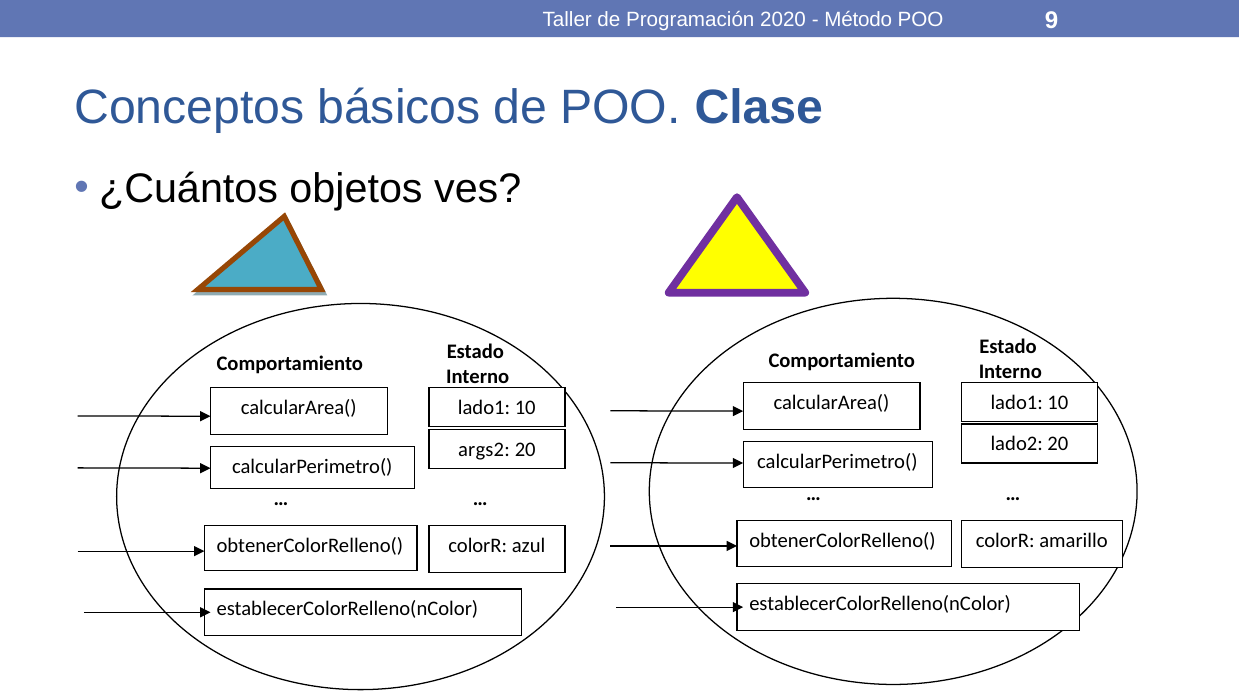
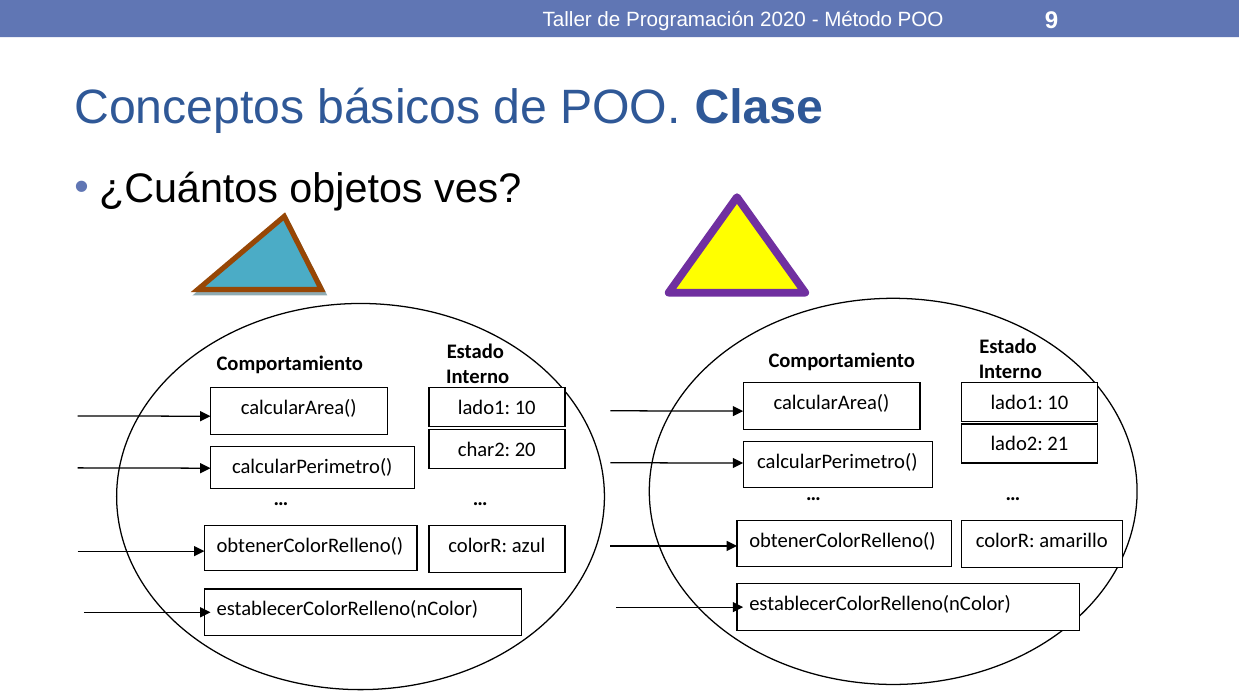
lado2 20: 20 -> 21 (1058, 444)
args2: args2 -> char2 (484, 449)
